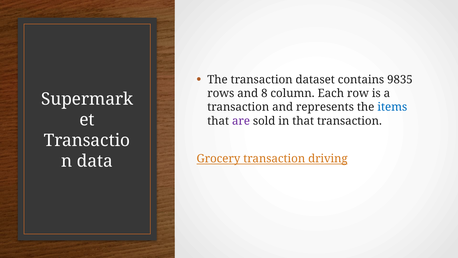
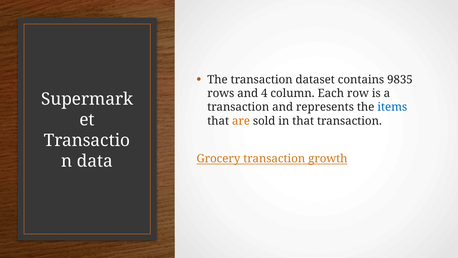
8: 8 -> 4 (264, 93)
are colour: purple -> orange (241, 121)
driving: driving -> growth (328, 159)
